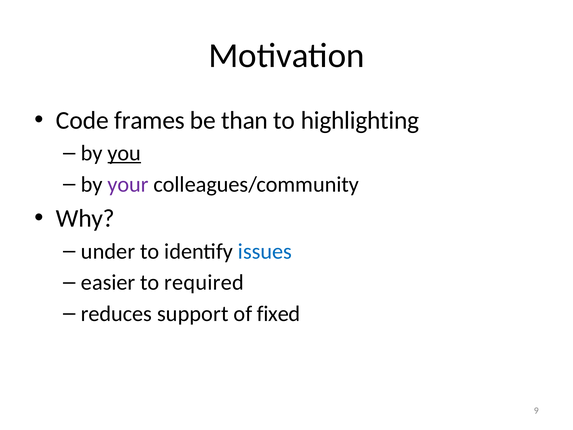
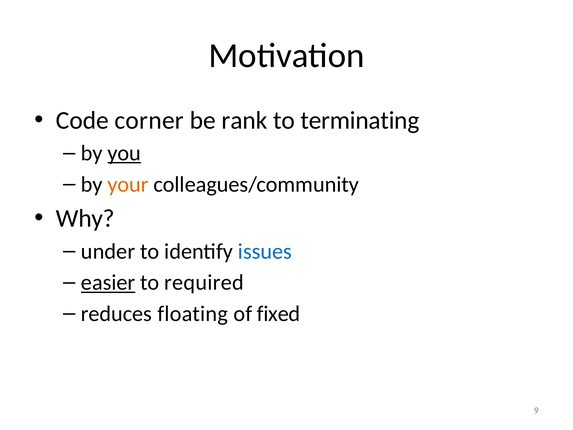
frames: frames -> corner (149, 120)
than: than -> rank (245, 120)
highlighting: highlighting -> terminating (360, 120)
your colour: purple -> orange (128, 184)
easier underline: none -> present (108, 282)
support: support -> floating (193, 314)
